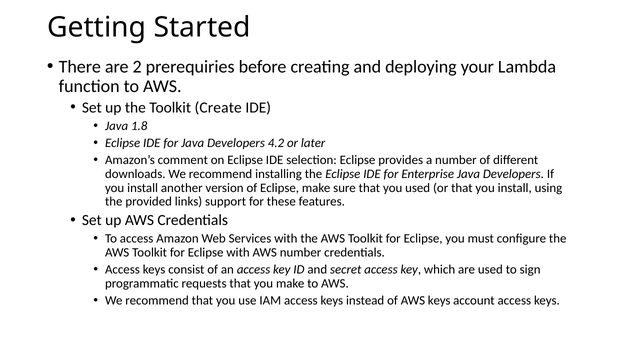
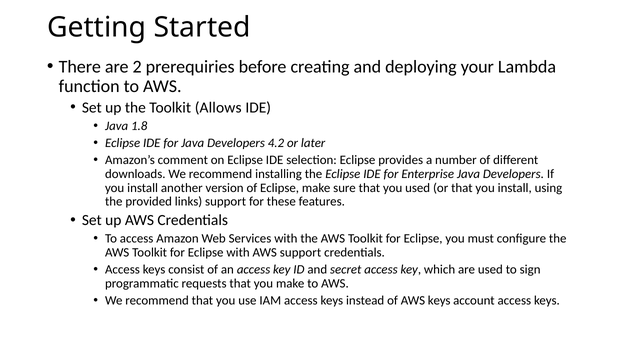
Create: Create -> Allows (218, 108)
AWS number: number -> support (301, 253)
